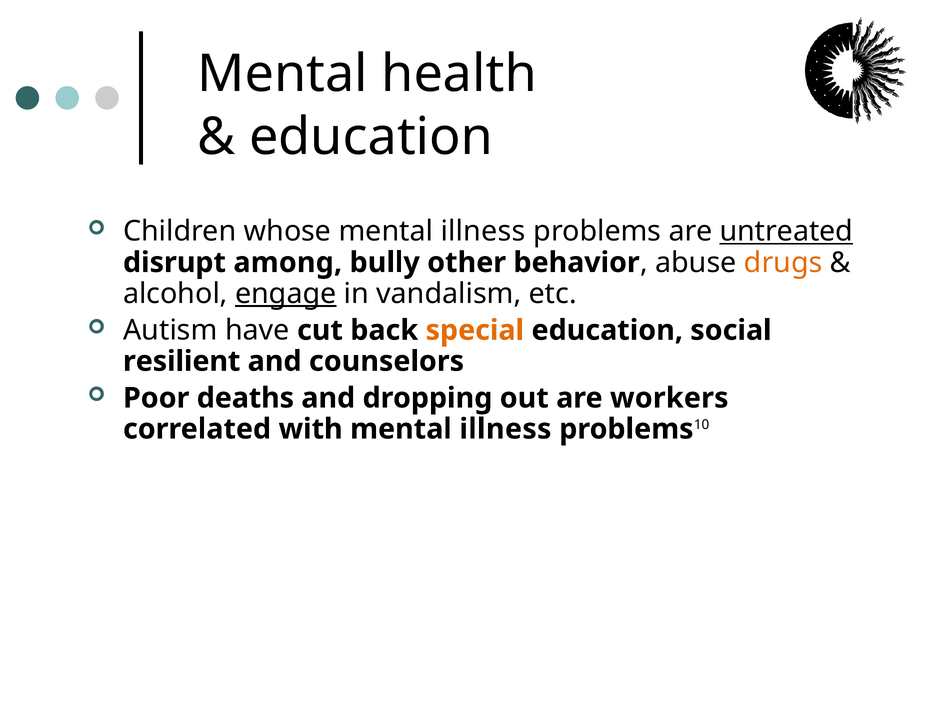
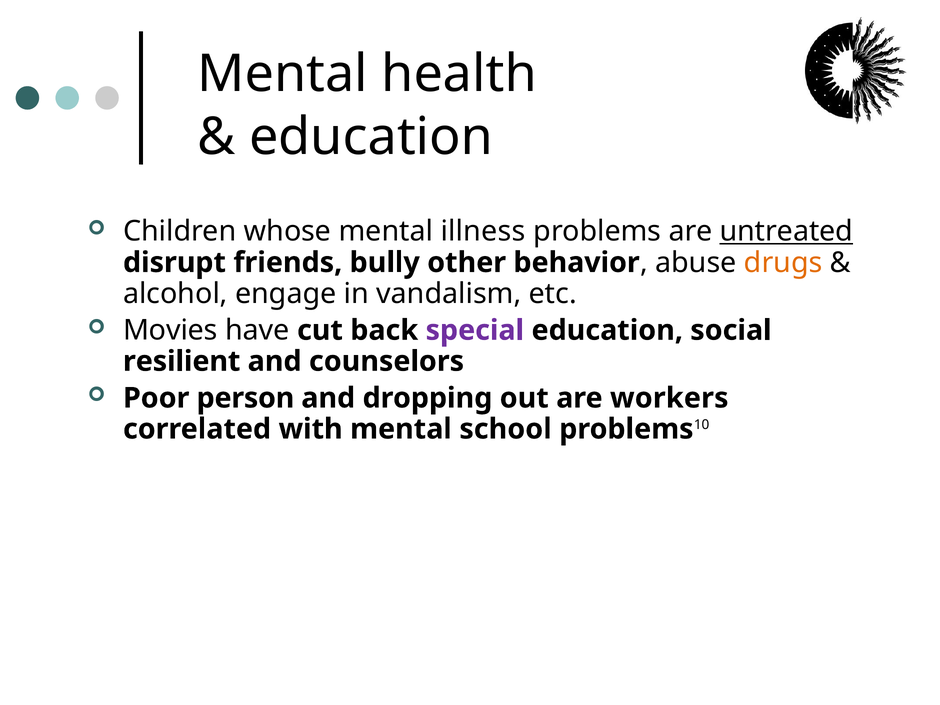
among: among -> friends (288, 263)
engage underline: present -> none (286, 294)
Autism: Autism -> Movies (170, 330)
special colour: orange -> purple (475, 330)
deaths: deaths -> person (245, 398)
with mental illness: illness -> school (506, 429)
